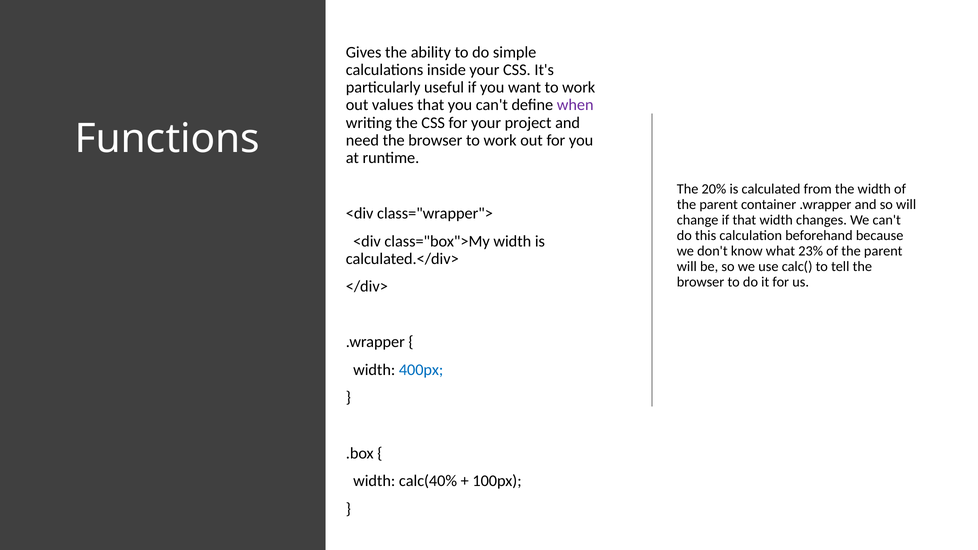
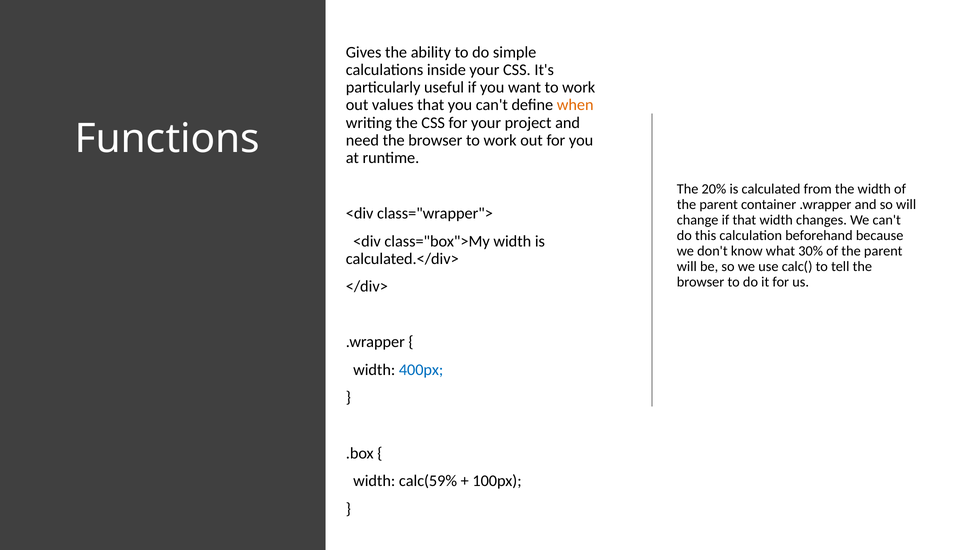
when colour: purple -> orange (575, 105)
23%: 23% -> 30% (811, 251)
calc(40%: calc(40% -> calc(59% (428, 481)
